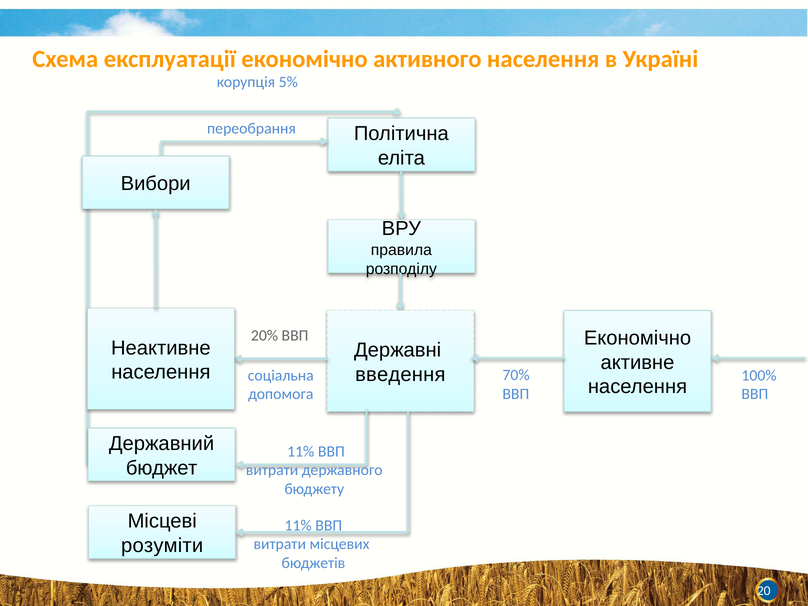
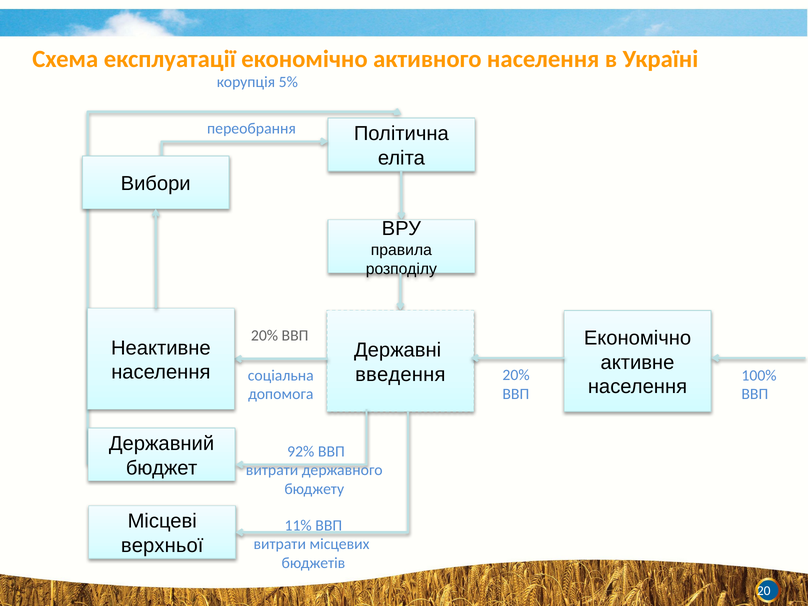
70%: 70% -> 20% (516, 375)
11%: 11% -> 92% (301, 451)
розуміти: розуміти -> верхньої (162, 546)
